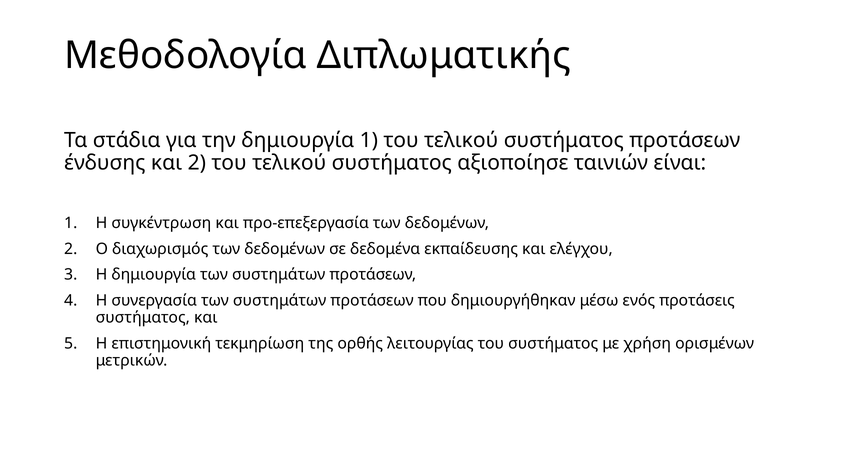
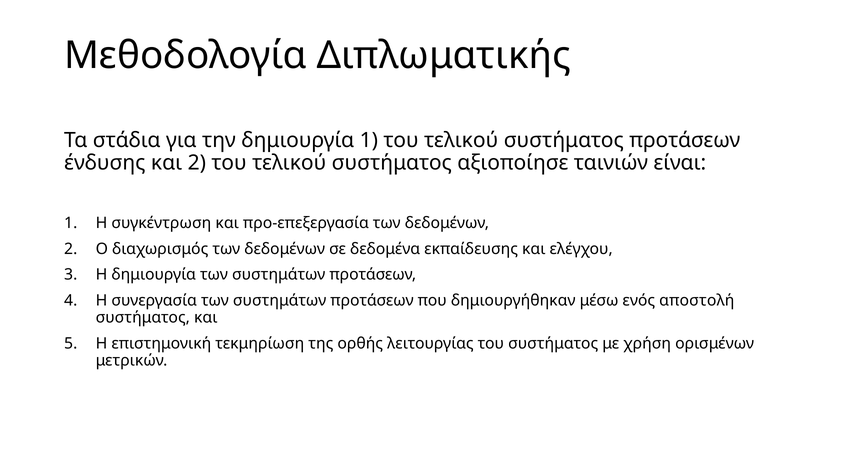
προτάσεις: προτάσεις -> αποστολή (697, 301)
